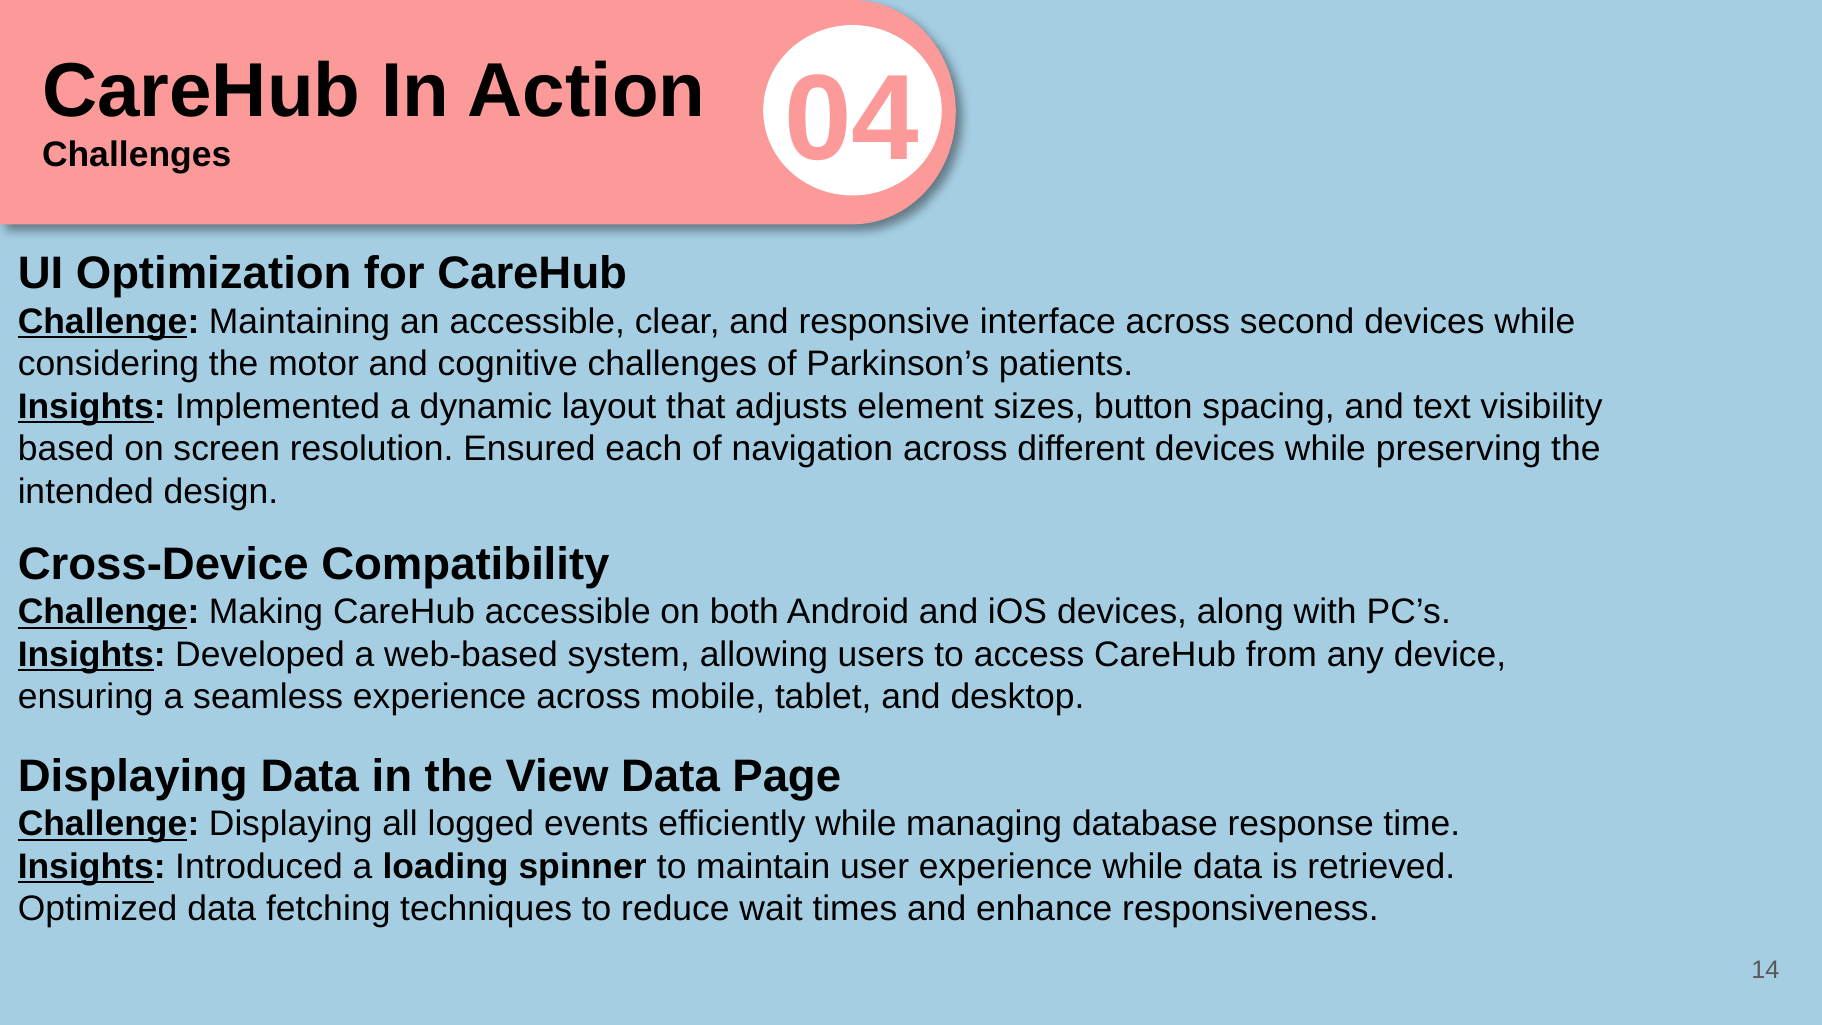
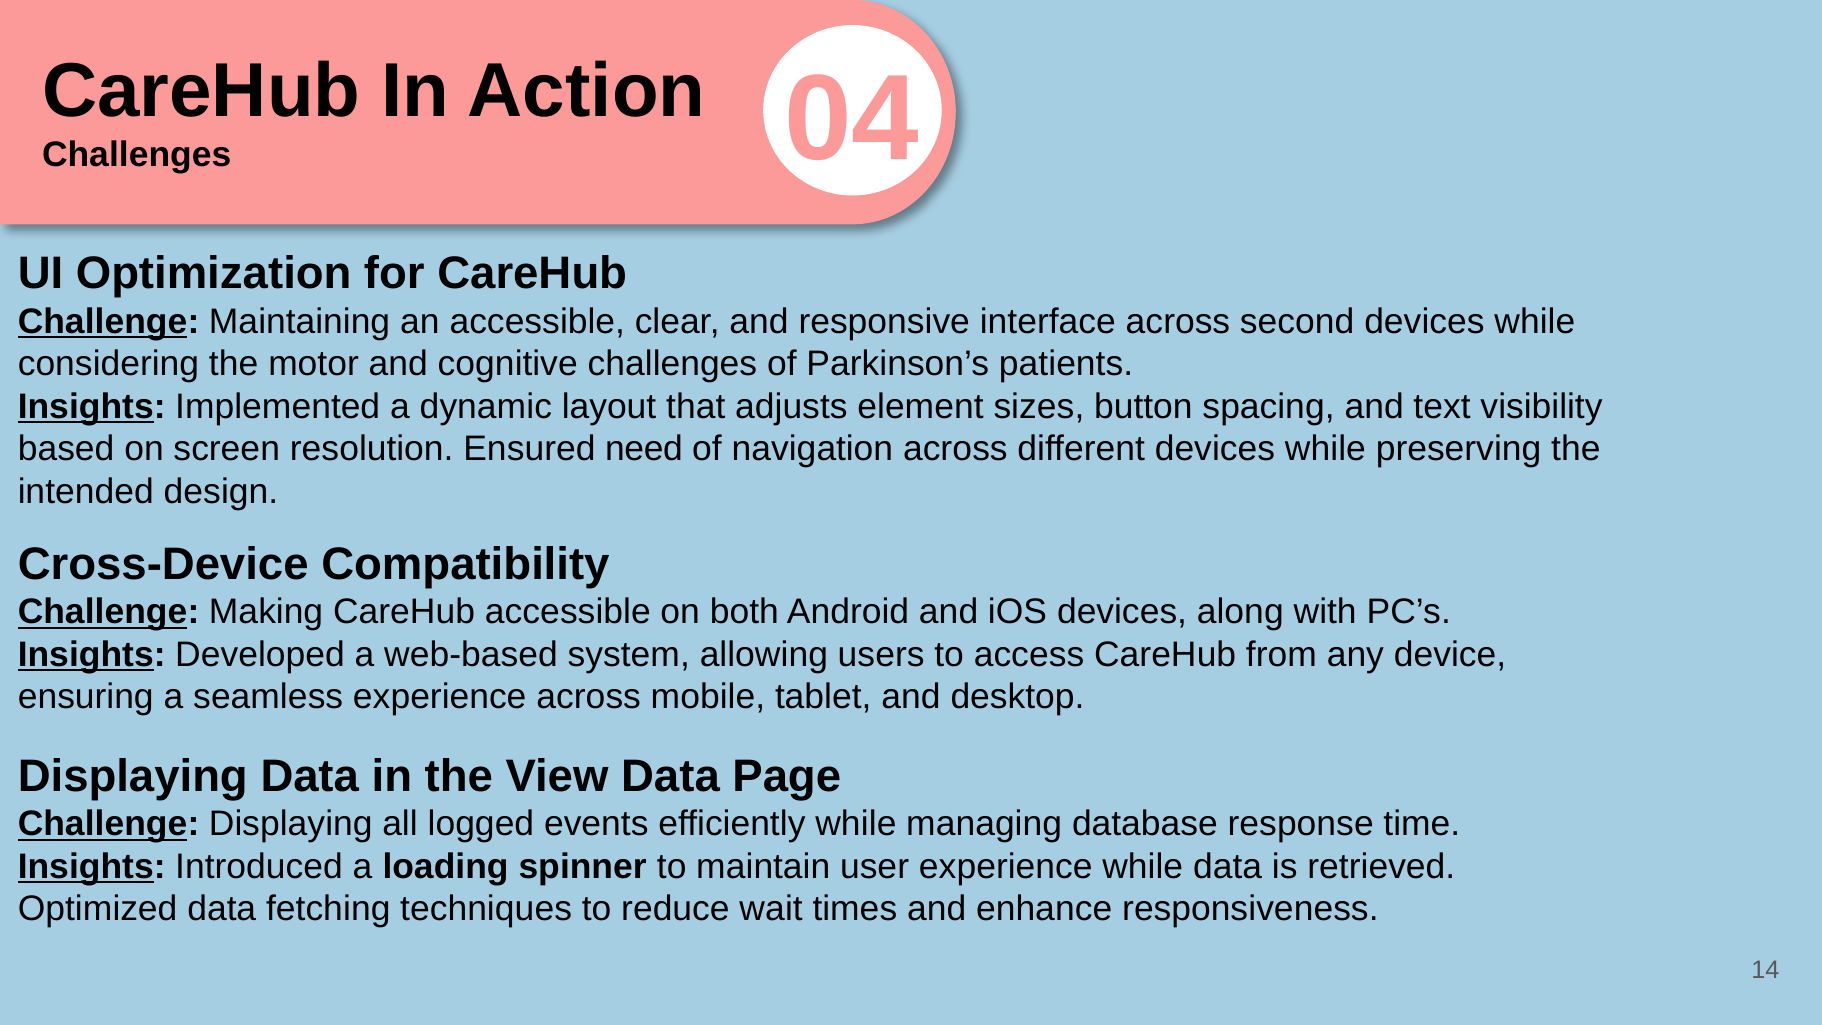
each: each -> need (644, 449)
